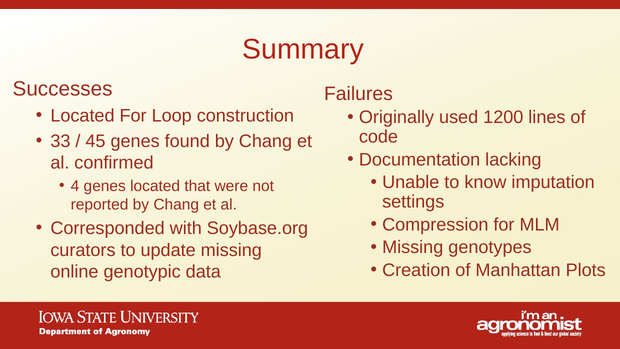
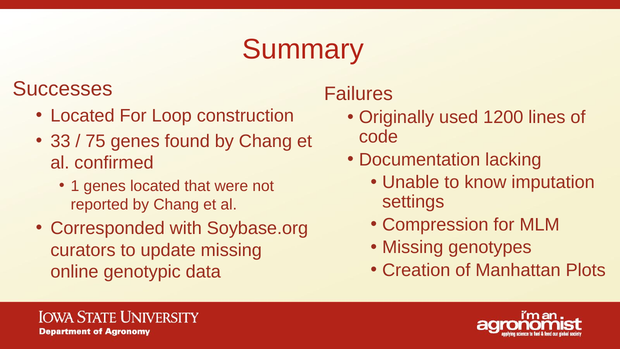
45: 45 -> 75 (95, 141)
4: 4 -> 1 (75, 186)
